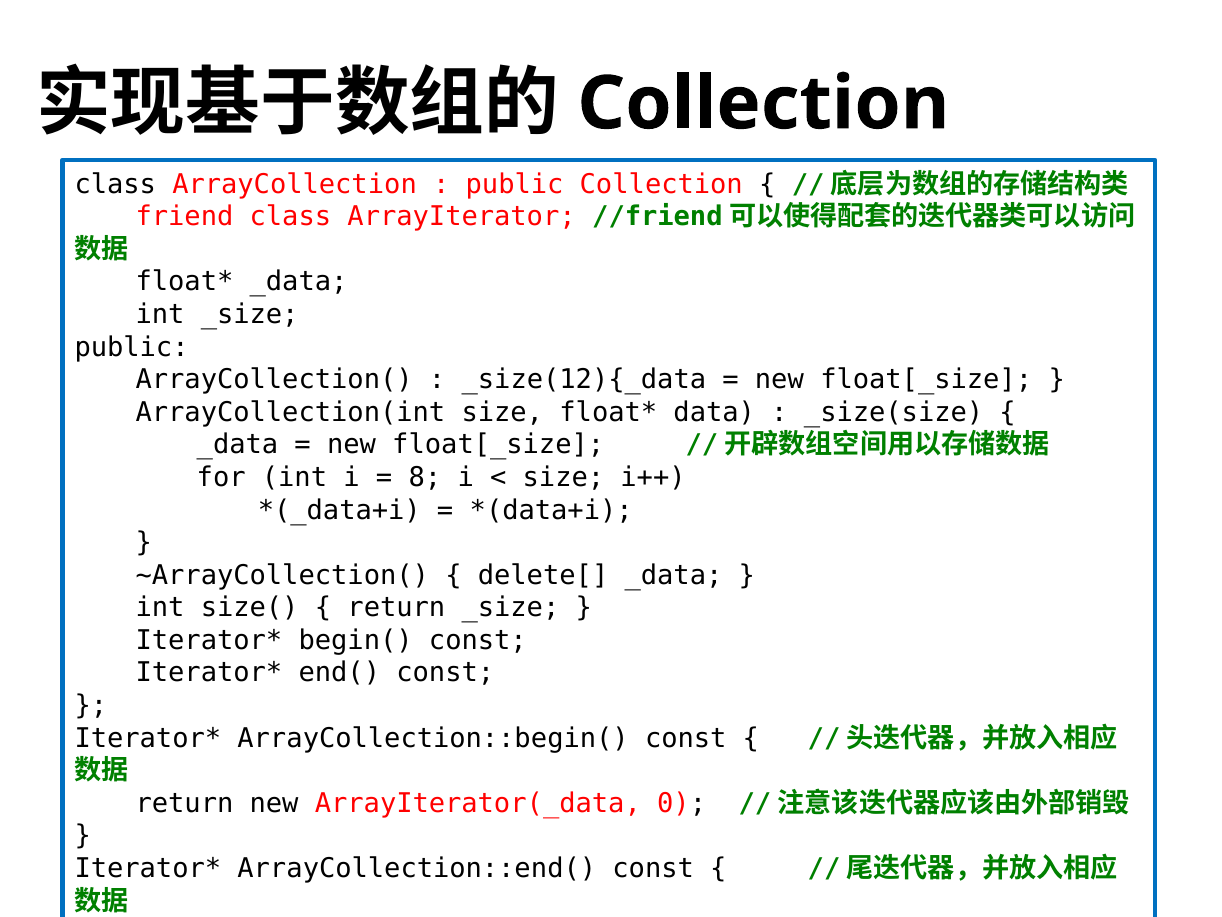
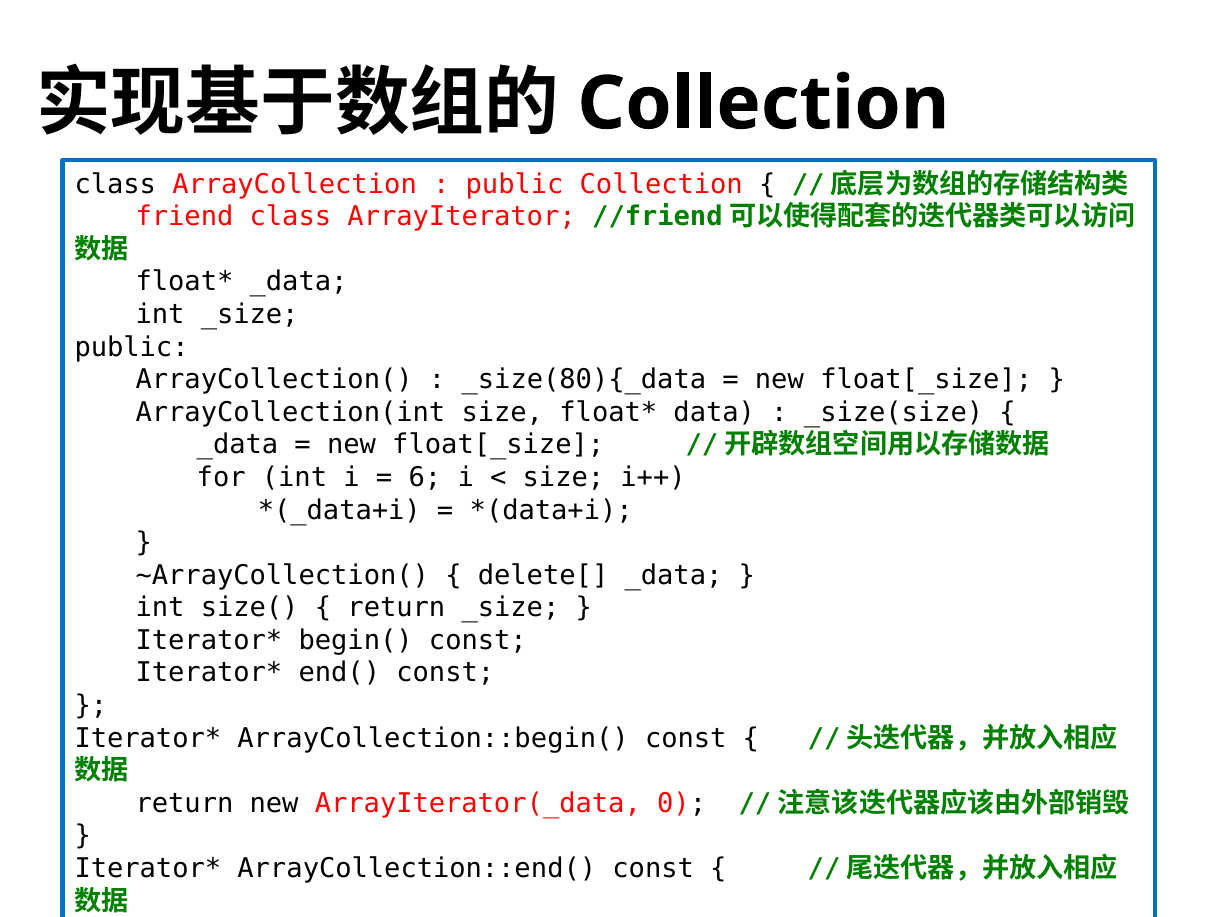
_size(12){_data: _size(12){_data -> _size(80){_data (584, 380)
8: 8 -> 6 (425, 477)
